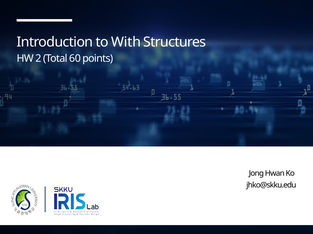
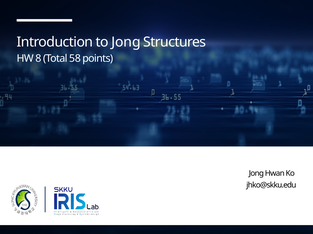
to With: With -> Jong (126, 42)
2: 2 -> 8 (38, 59)
60: 60 -> 58 (75, 59)
